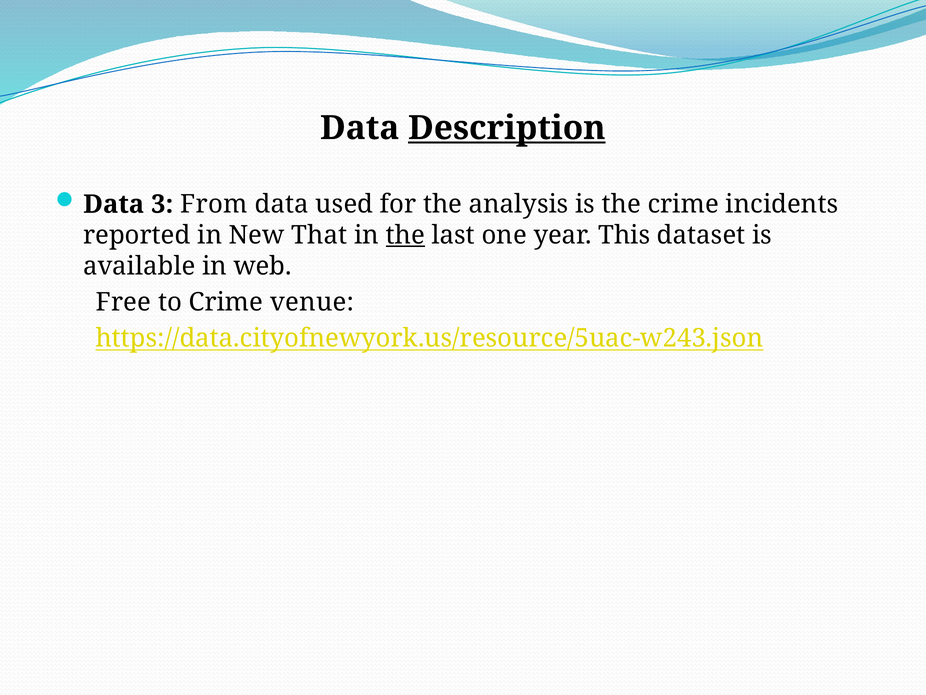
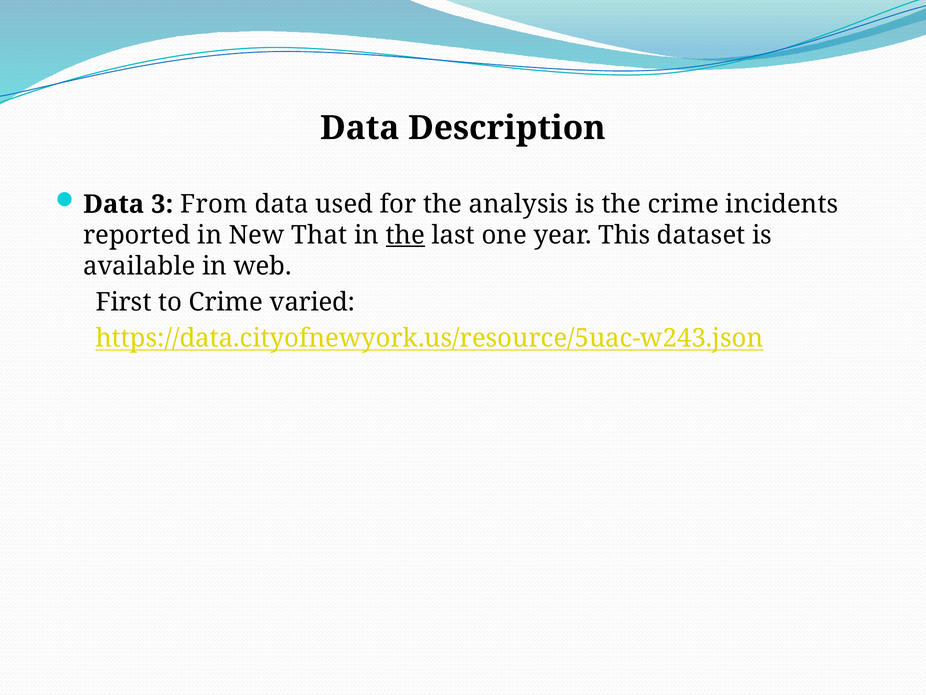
Description underline: present -> none (507, 128)
Free: Free -> First (124, 302)
venue: venue -> varied (313, 302)
